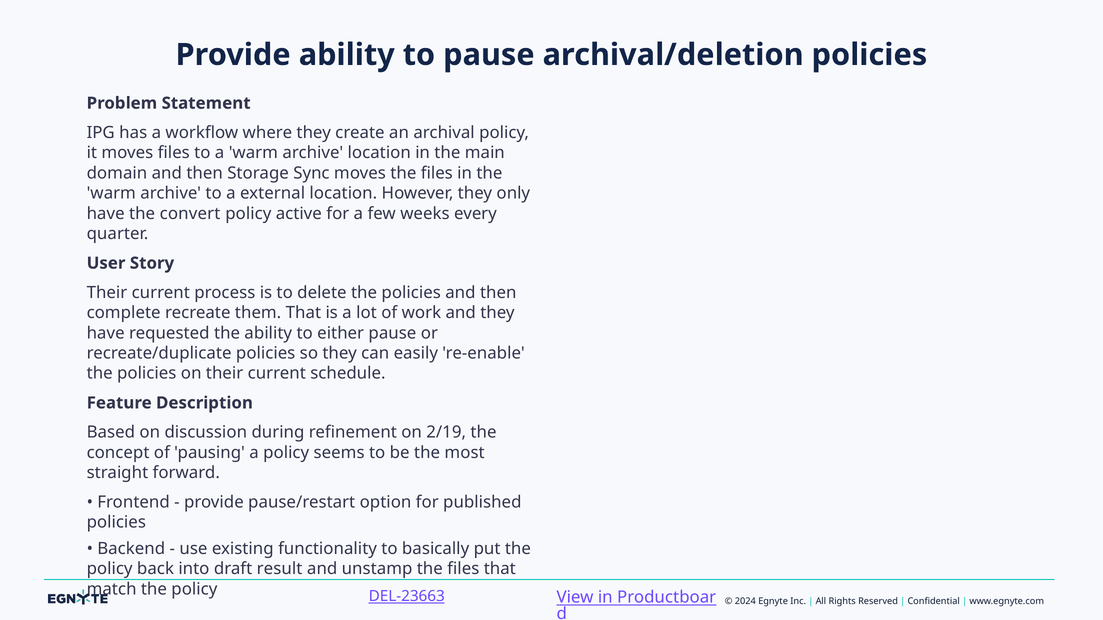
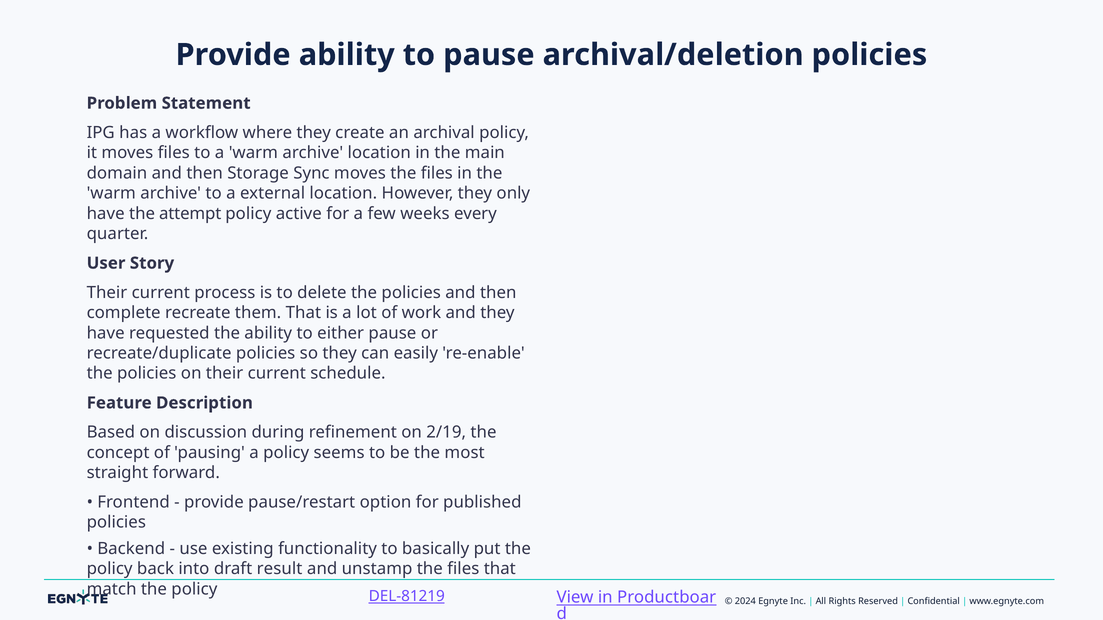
convert: convert -> attempt (190, 214)
DEL-23663: DEL-23663 -> DEL-81219 (407, 597)
